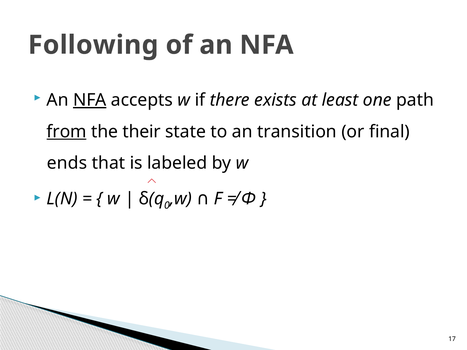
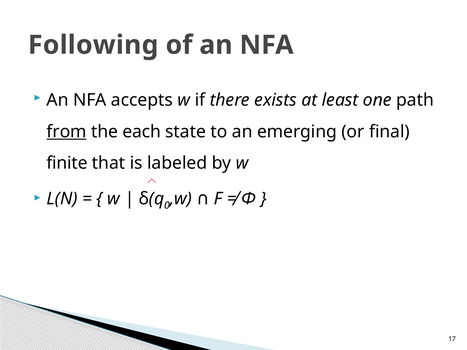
NFA underline: present -> none (90, 100)
their: their -> each (142, 132)
transition: transition -> emerging (297, 132)
ends: ends -> finite (67, 163)
